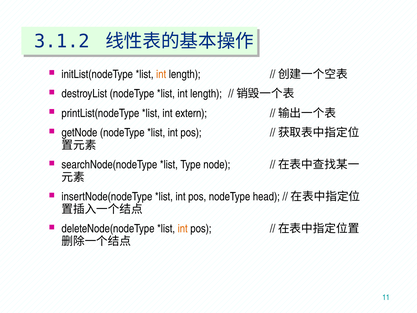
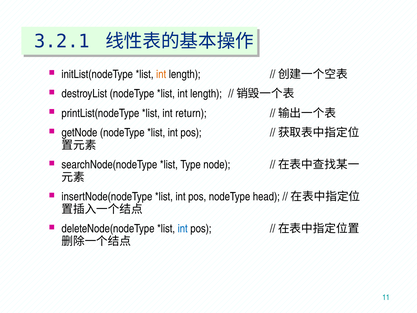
3.1.2: 3.1.2 -> 3.2.1 (62, 41)
extern: extern -> return (191, 113)
int colour: orange -> blue (183, 229)
